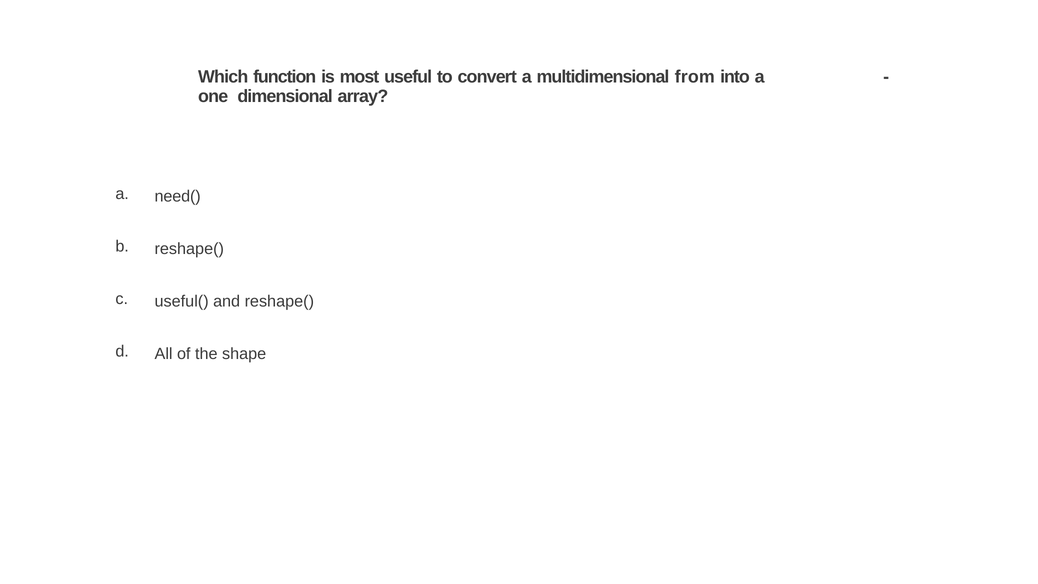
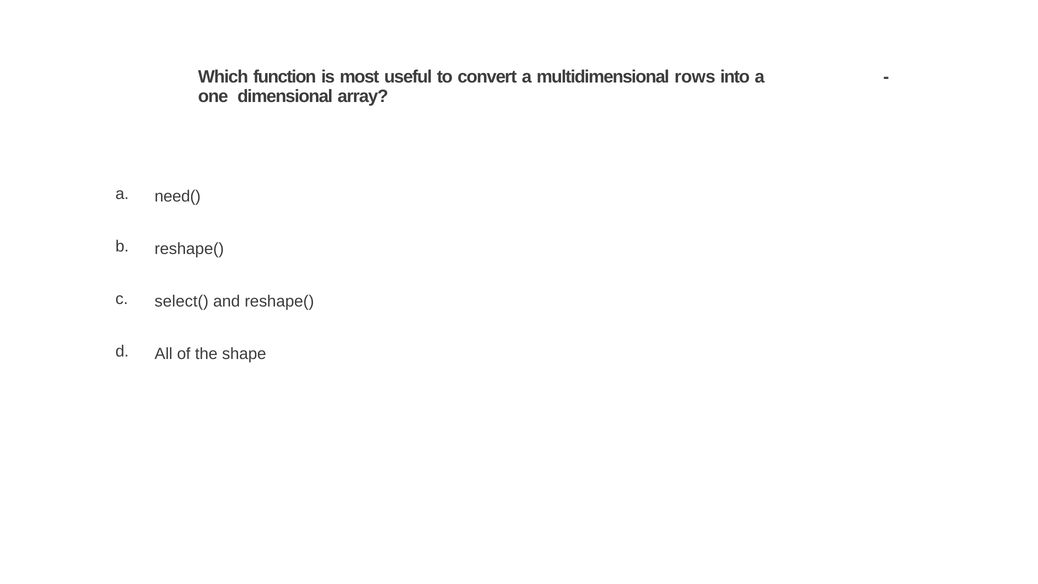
from: from -> rows (695, 77)
useful(: useful( -> select( (182, 301)
